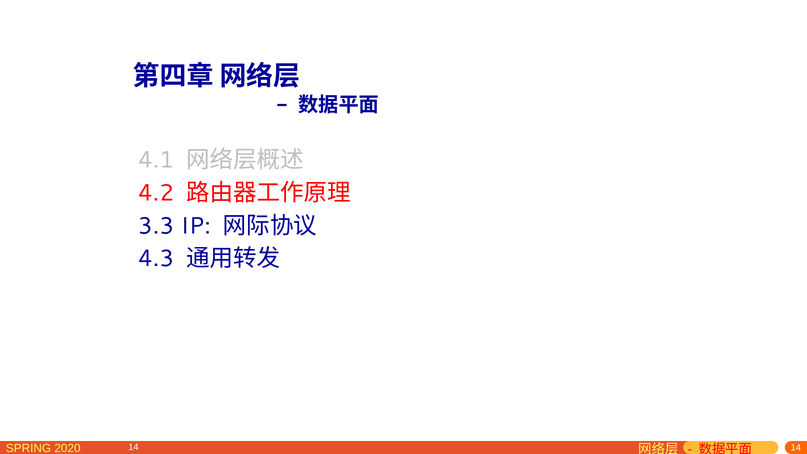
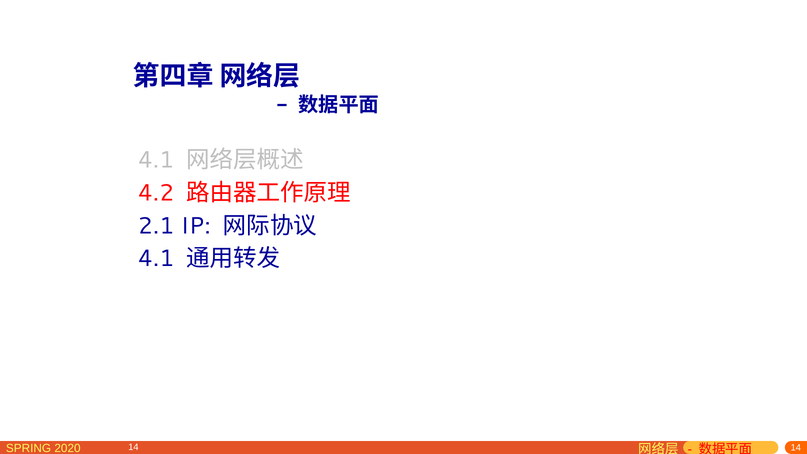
3.3: 3.3 -> 2.1 (156, 226)
4.3: 4.3 -> 4.1 (156, 259)
